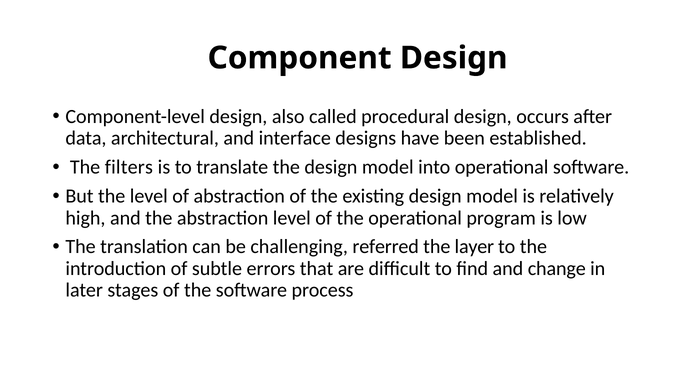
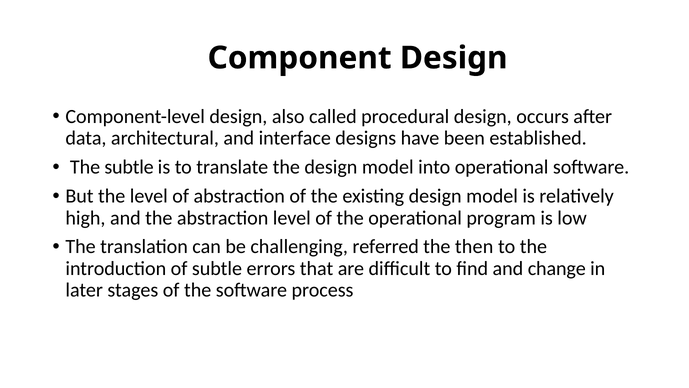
The filters: filters -> subtle (129, 167)
layer: layer -> then (474, 247)
